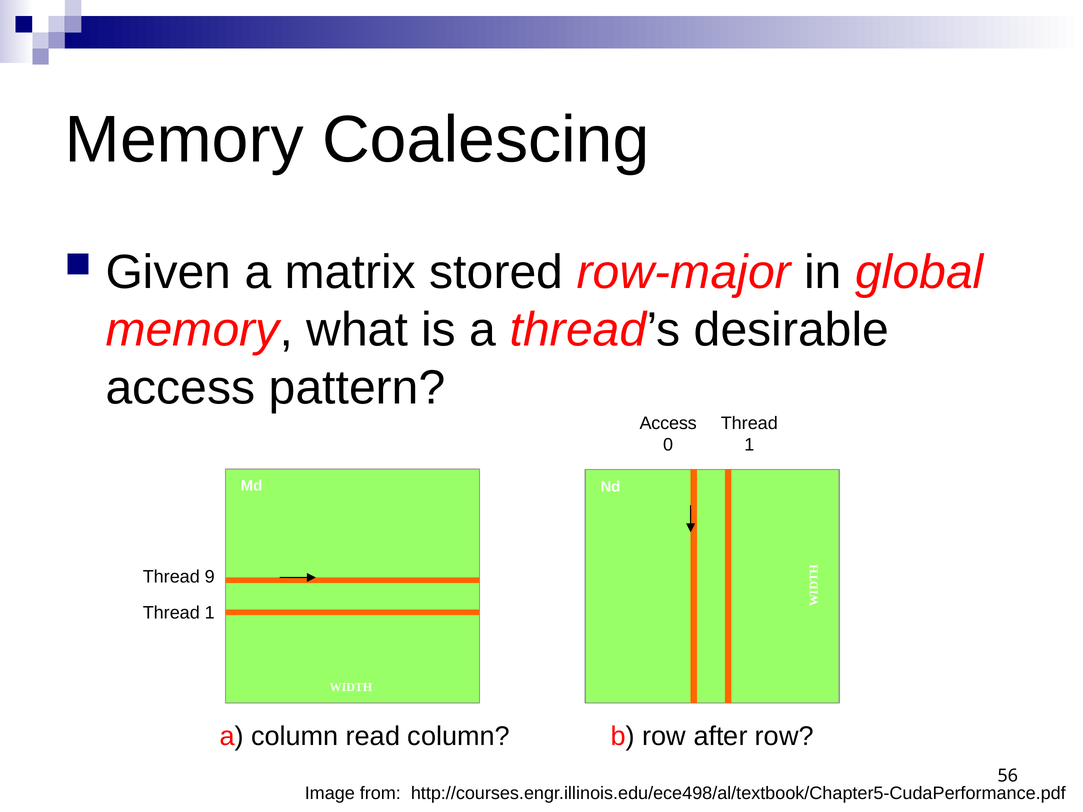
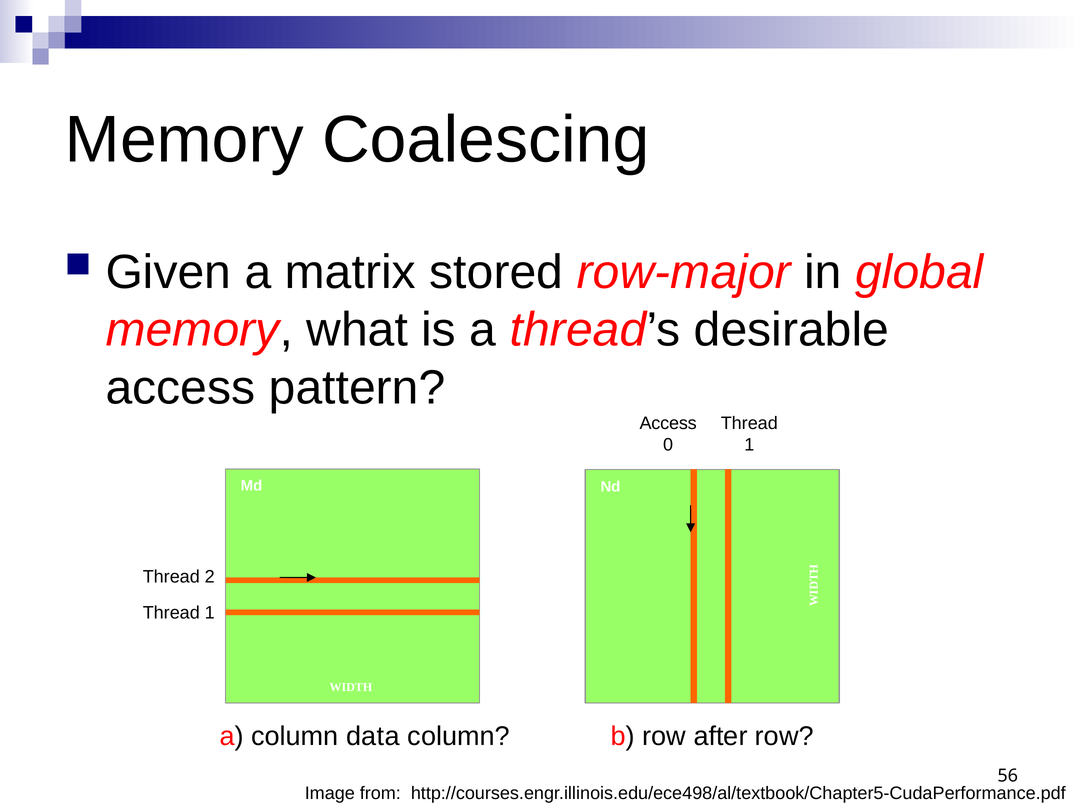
9: 9 -> 2 (210, 577)
read: read -> data (373, 736)
